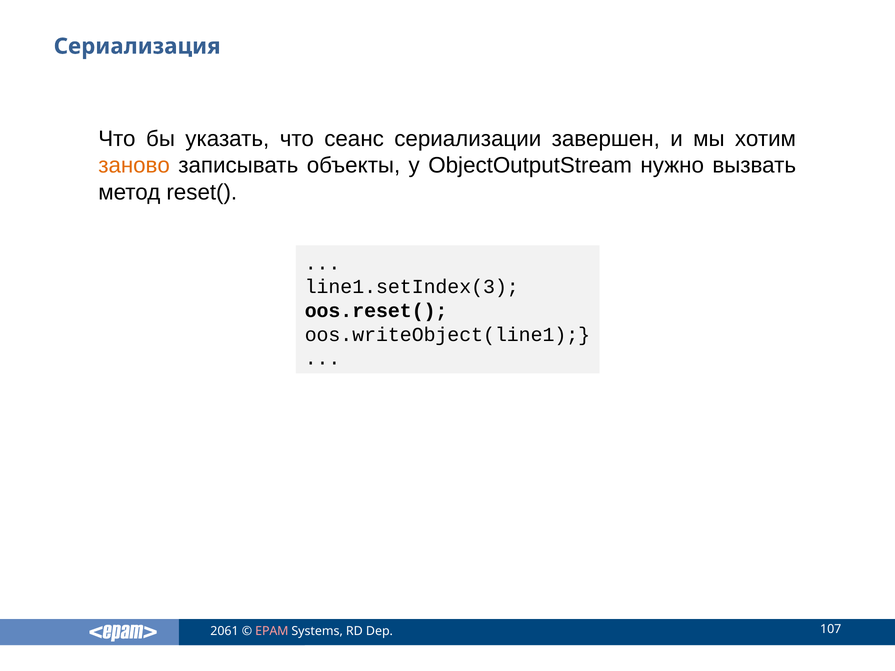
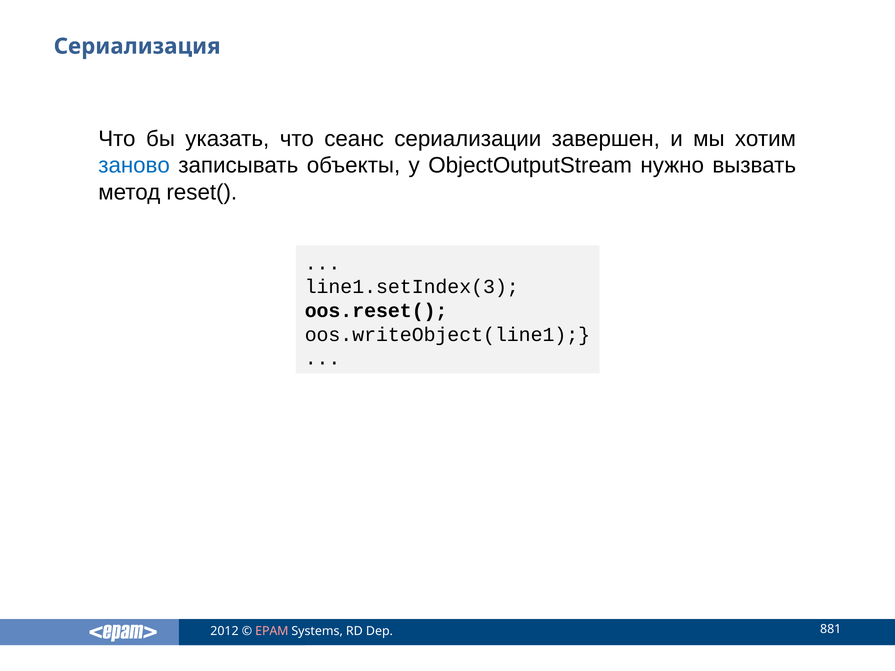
заново colour: orange -> blue (134, 166)
2061: 2061 -> 2012 (224, 631)
107: 107 -> 881 (831, 629)
